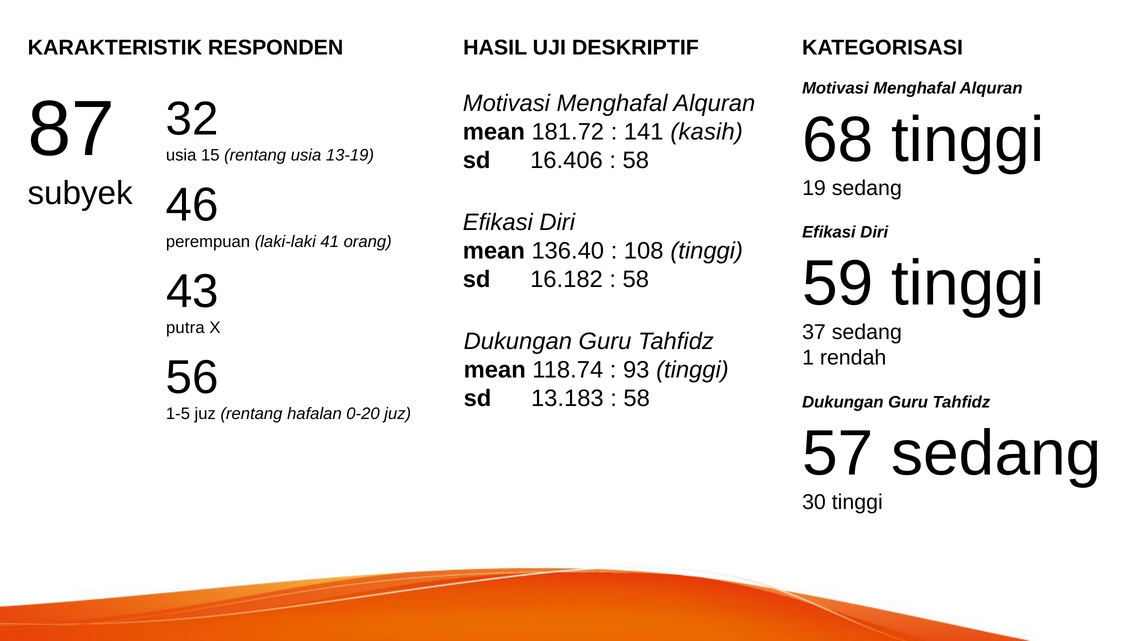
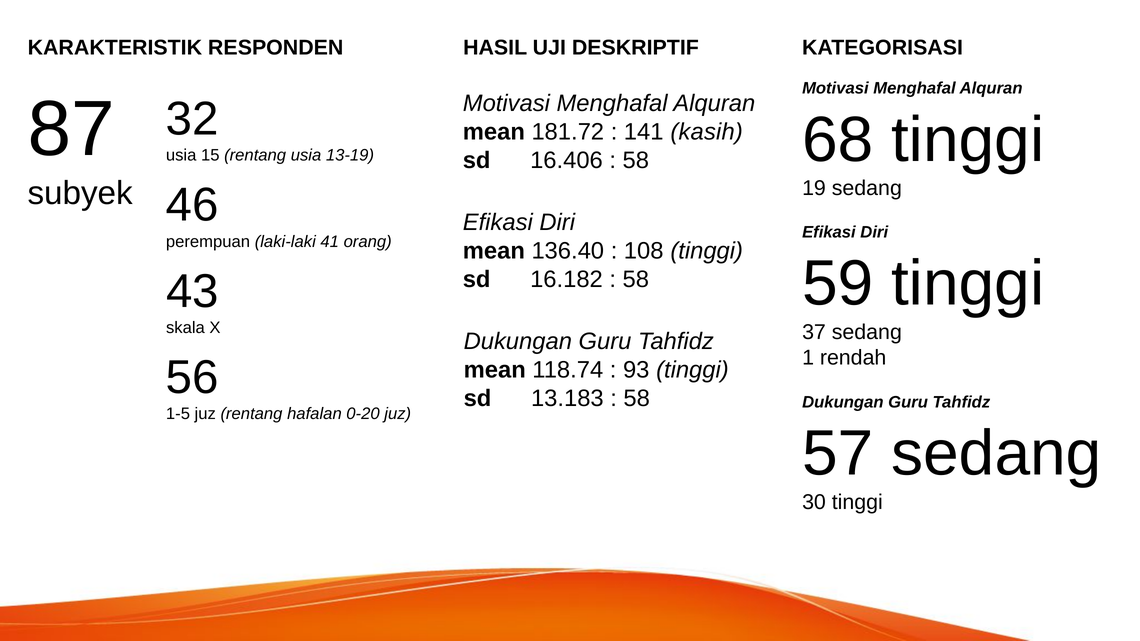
putra: putra -> skala (185, 328)
